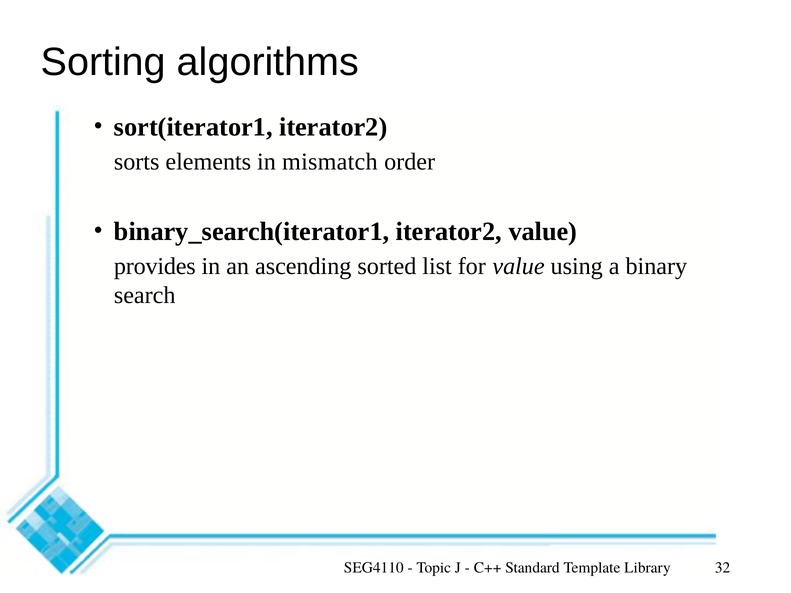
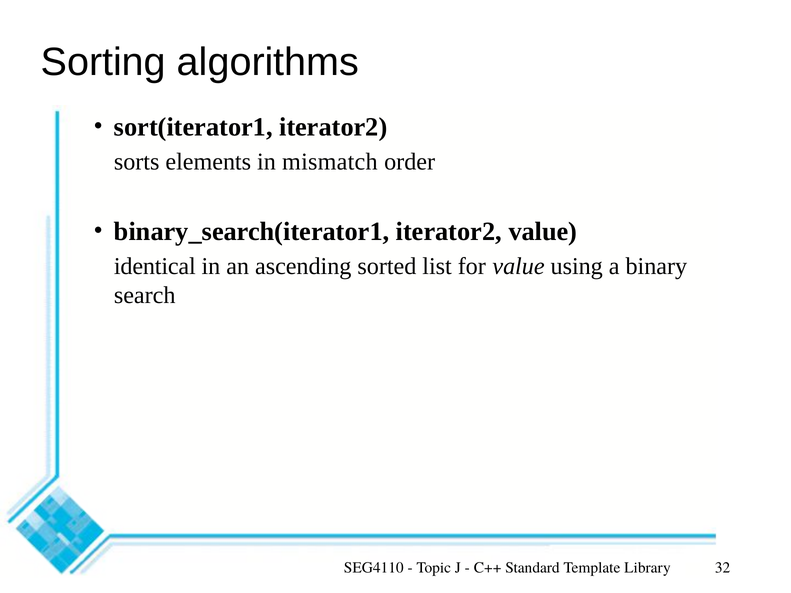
provides: provides -> identical (155, 267)
